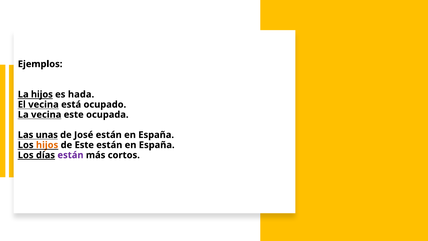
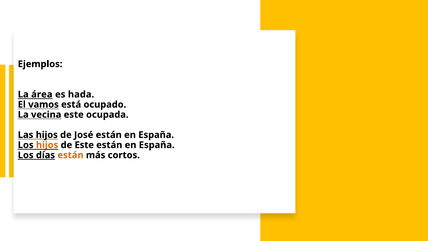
La hijos: hijos -> área (42, 94)
El vecina: vecina -> vamos (44, 104)
Las unas: unas -> hijos (47, 135)
están colour: purple -> orange (70, 155)
